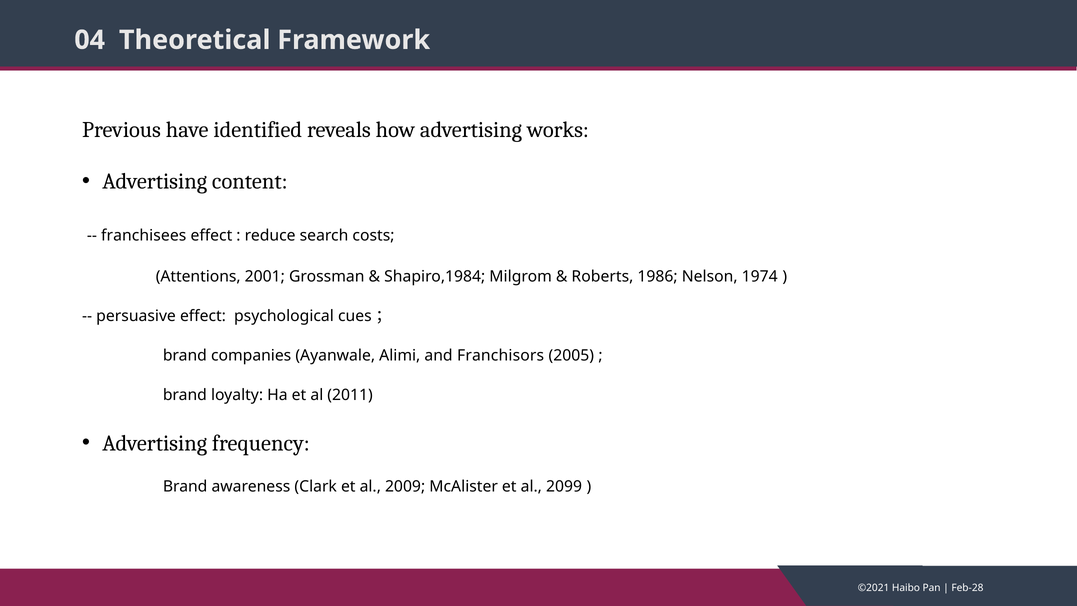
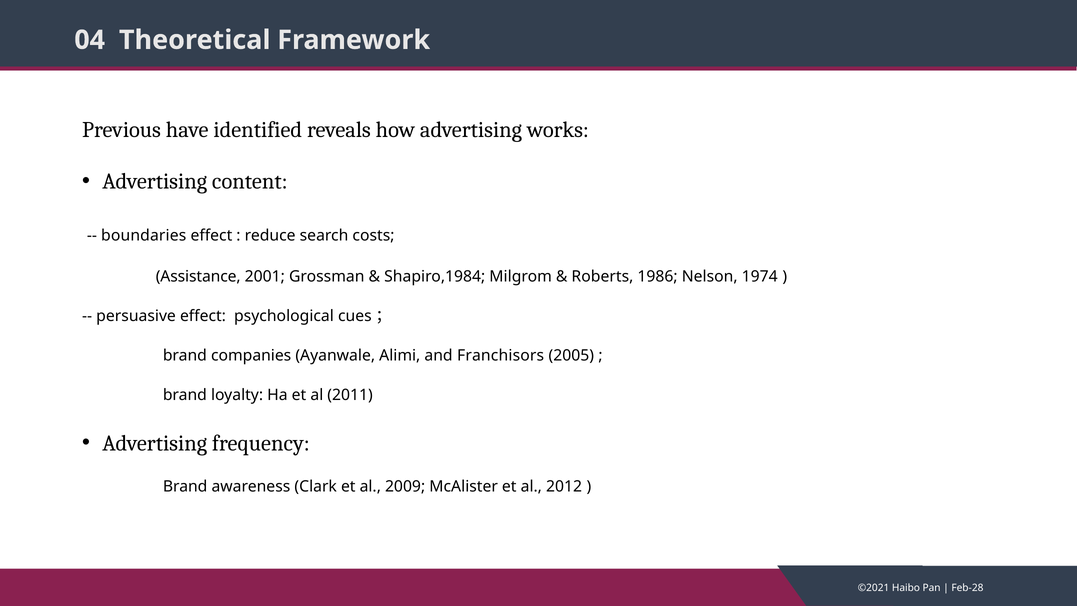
franchisees: franchisees -> boundaries (144, 235)
Attentions: Attentions -> Assistance (198, 276)
2099: 2099 -> 2012 (564, 486)
